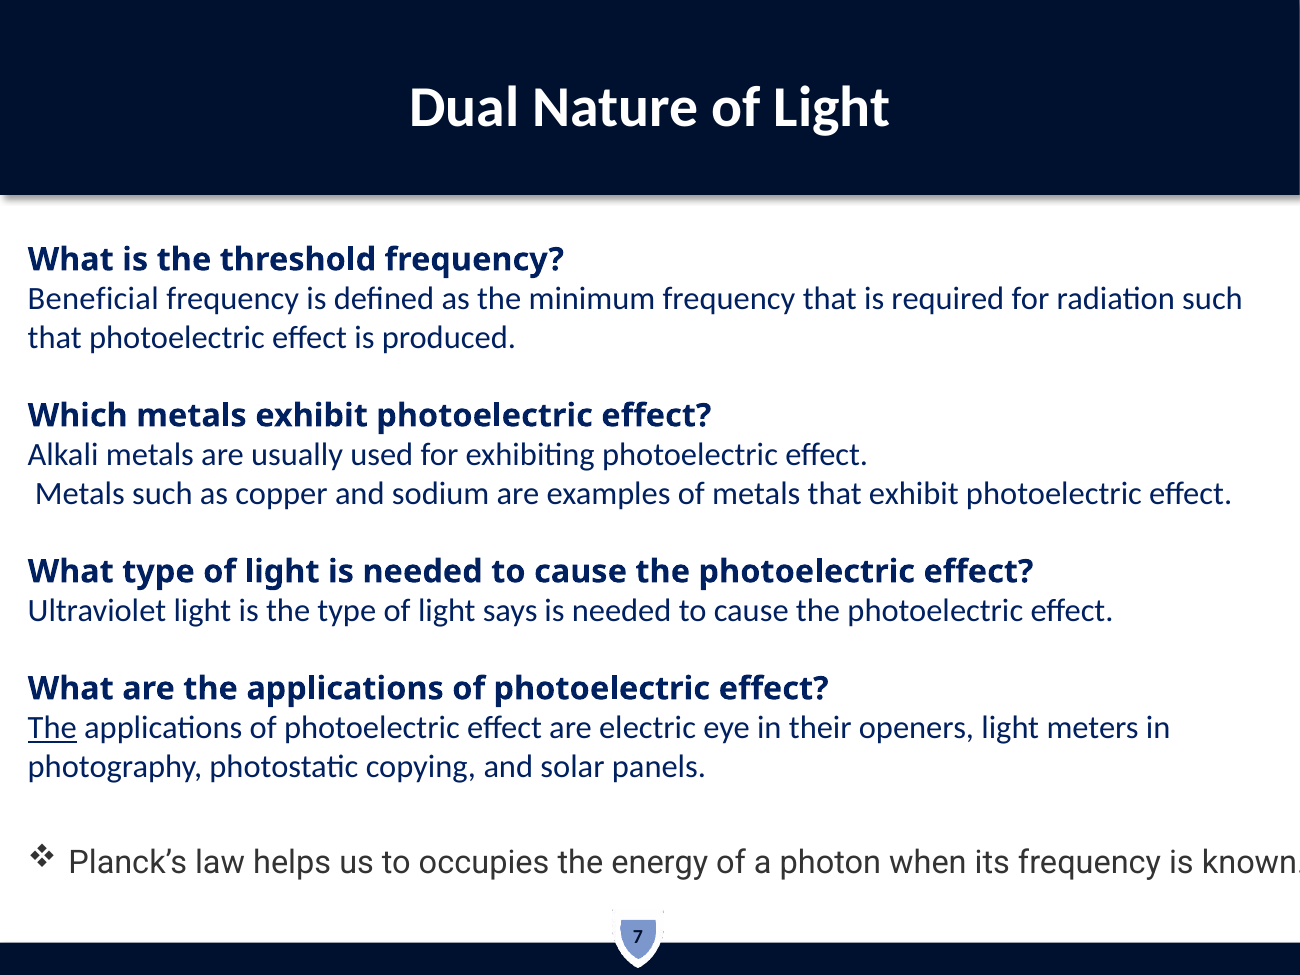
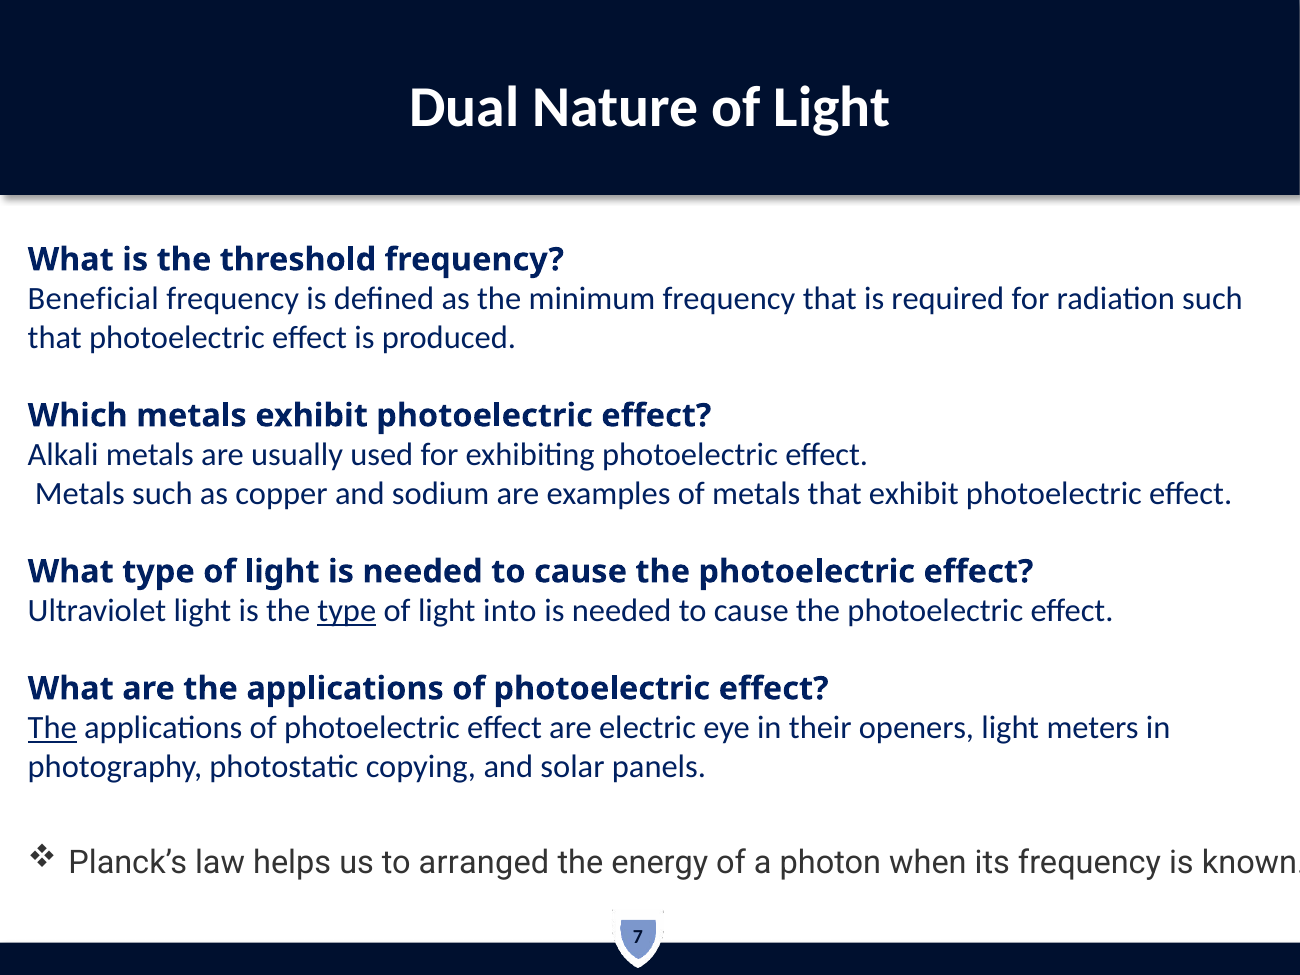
type underline: none -> present (347, 611)
says: says -> into (510, 611)
occupies: occupies -> arranged (484, 863)
